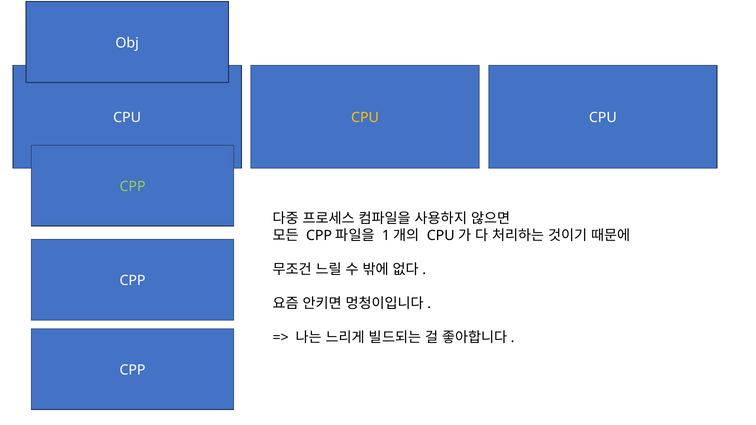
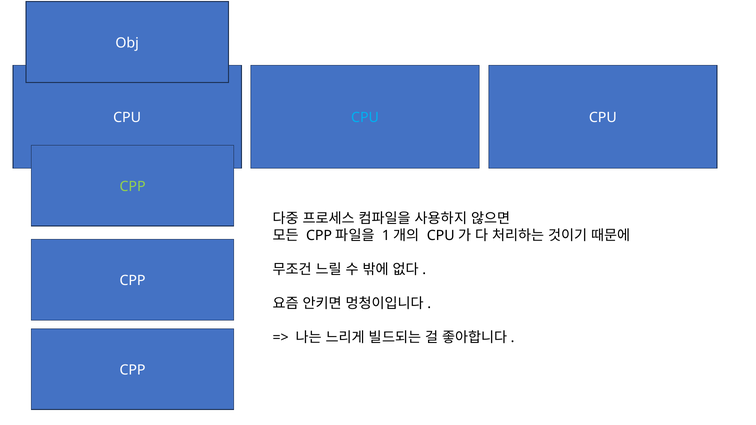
CPU colour: yellow -> light blue (365, 118)
